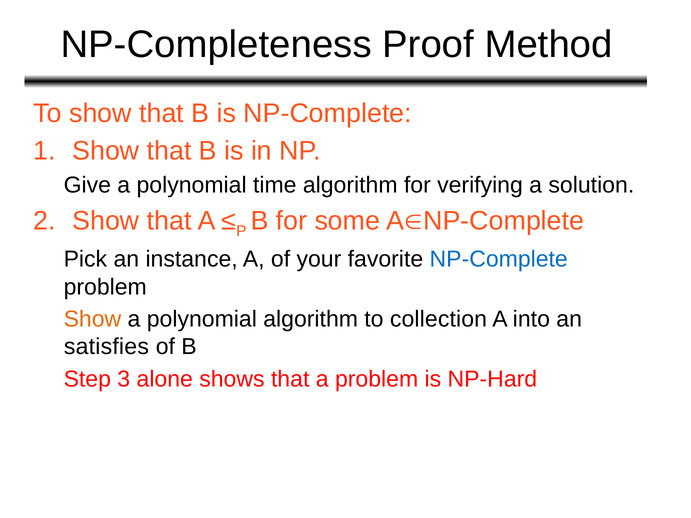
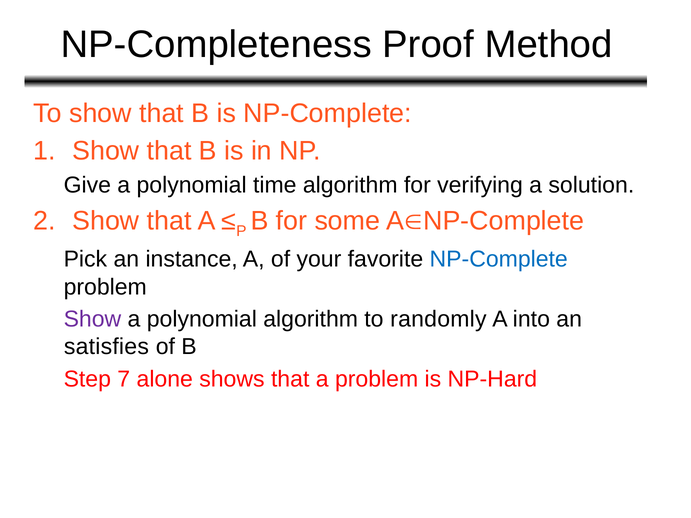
Show colour: orange -> purple (92, 319)
collection: collection -> randomly (438, 319)
3: 3 -> 7 (124, 379)
